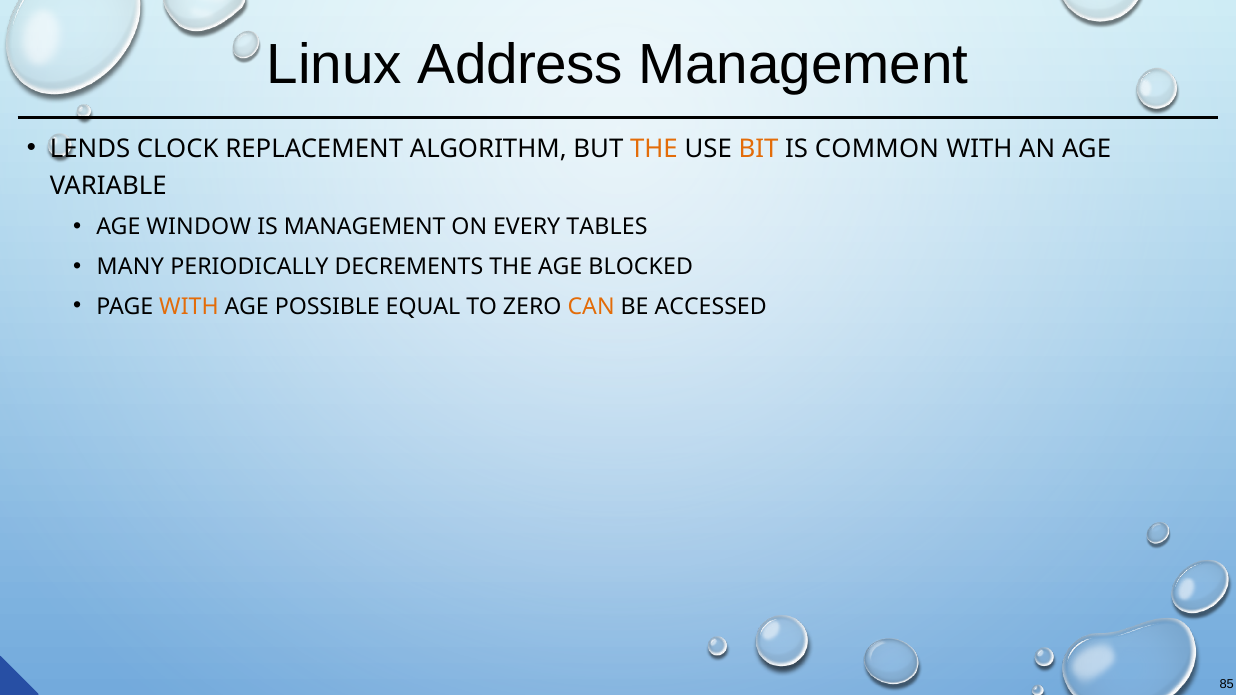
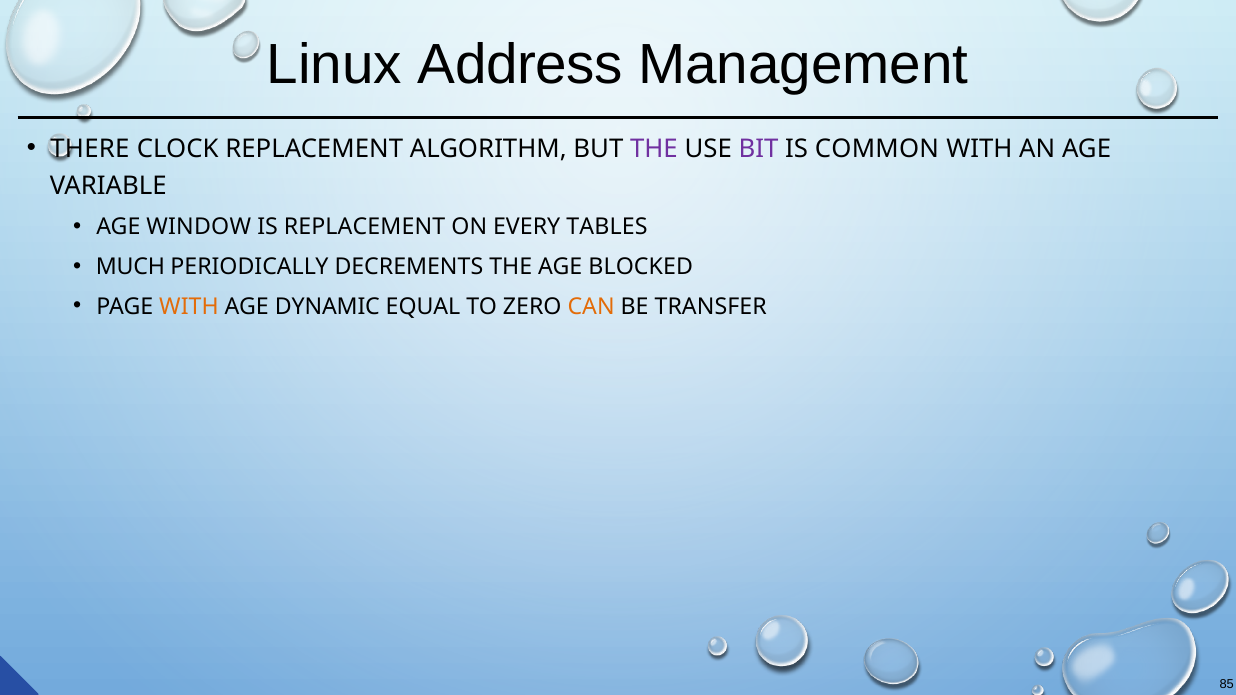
LENDS: LENDS -> THERE (90, 149)
THE colour: orange -> purple (654, 149)
BIT colour: orange -> purple (758, 149)
IS MANAGEMENT: MANAGEMENT -> REPLACEMENT (365, 227)
MANY: MANY -> MUCH (130, 267)
POSSIBLE: POSSIBLE -> DYNAMIC (327, 306)
ACCESSED: ACCESSED -> TRANSFER (711, 306)
